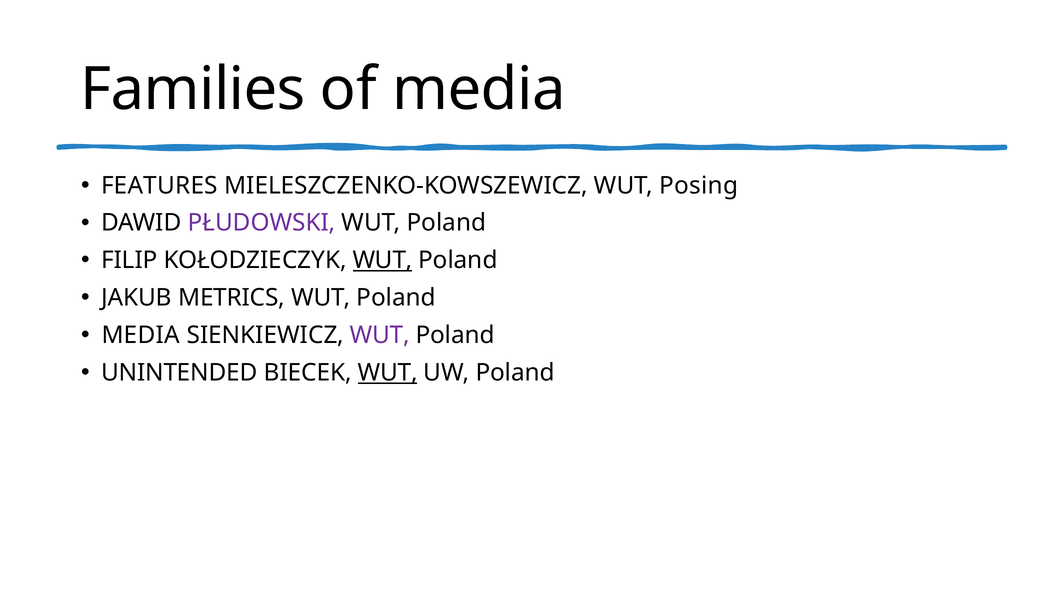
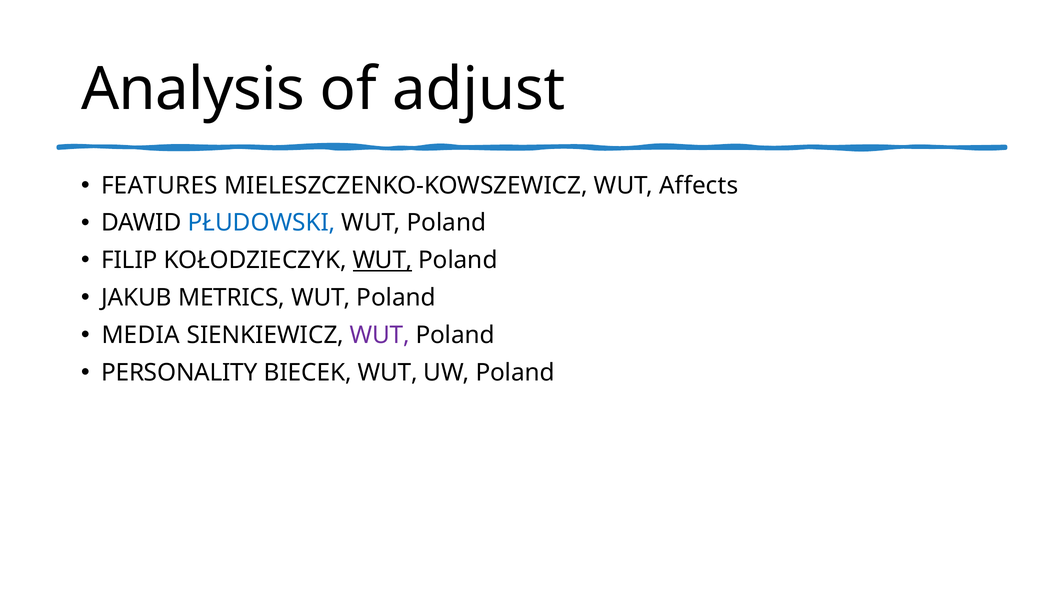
Families: Families -> Analysis (193, 89)
of media: media -> adjust (479, 89)
Posing: Posing -> Affects (699, 185)
PŁUDOWSKI colour: purple -> blue (261, 223)
UNINTENDED: UNINTENDED -> PERSONALITY (179, 372)
WUT underline: present -> none (388, 372)
